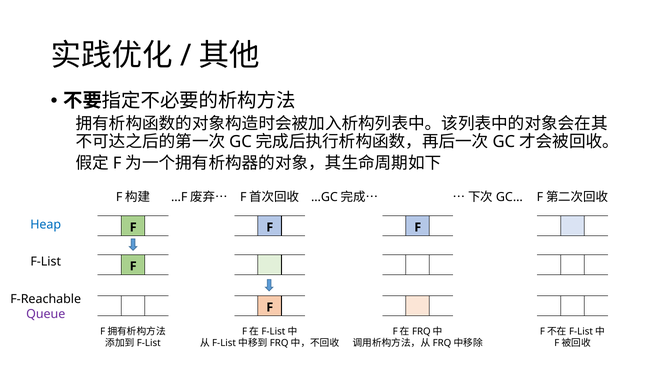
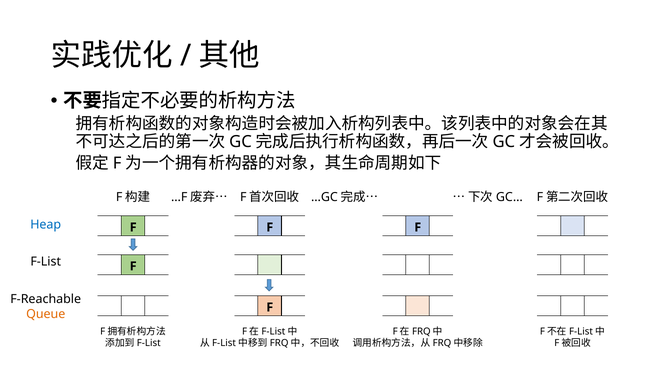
Queue colour: purple -> orange (46, 314)
